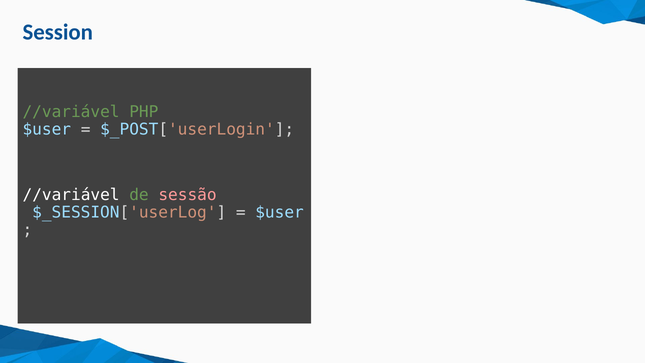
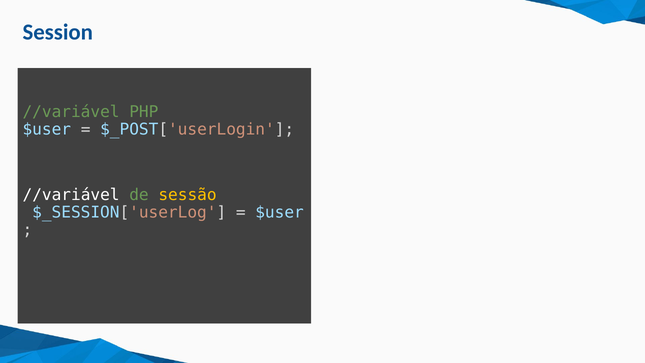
sessão colour: pink -> yellow (188, 195)
